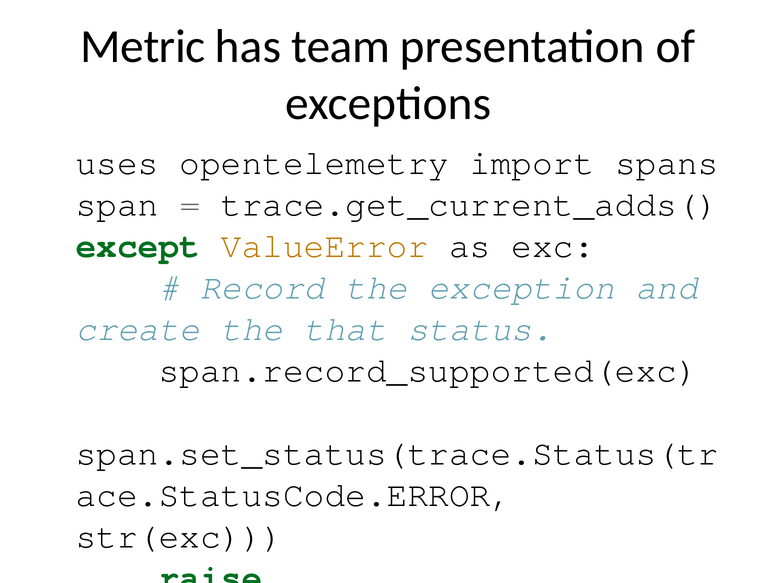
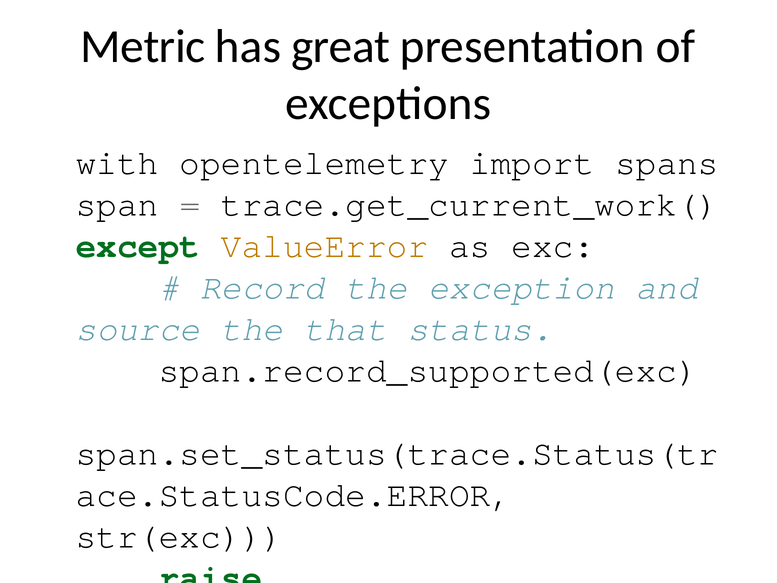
team: team -> great (341, 47)
uses: uses -> with (117, 163)
trace.get_current_adds(: trace.get_current_adds( -> trace.get_current_work( (470, 204)
create: create -> source (138, 329)
